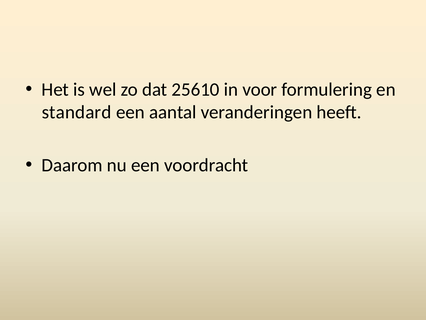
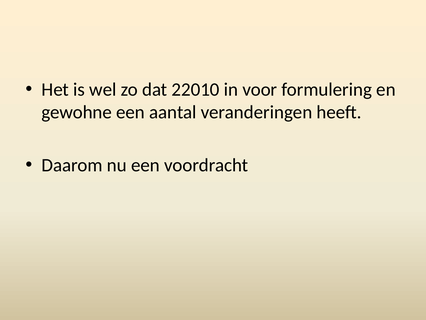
25610: 25610 -> 22010 (196, 89)
standard: standard -> gewohne (77, 112)
